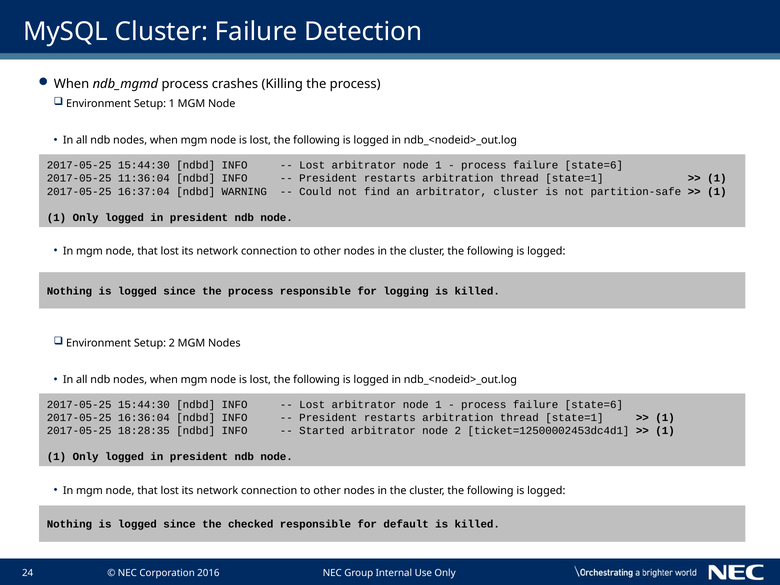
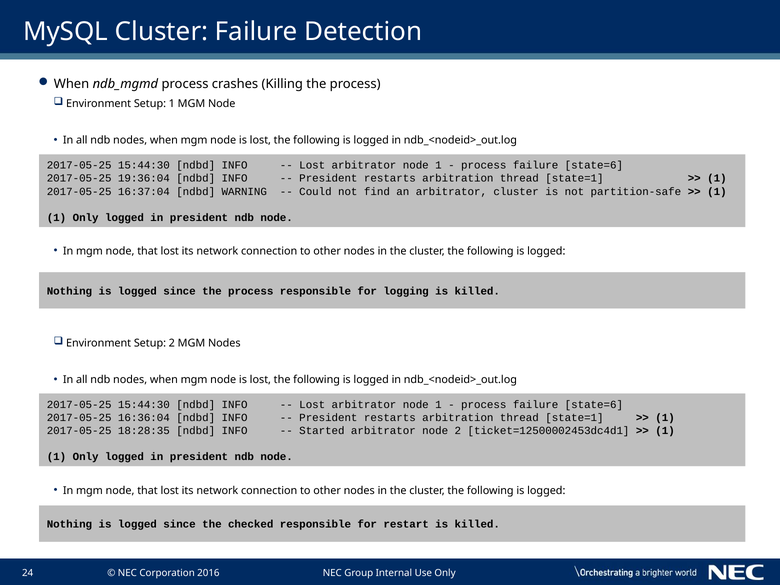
11:36:04: 11:36:04 -> 19:36:04 (144, 178)
default: default -> restart (406, 524)
